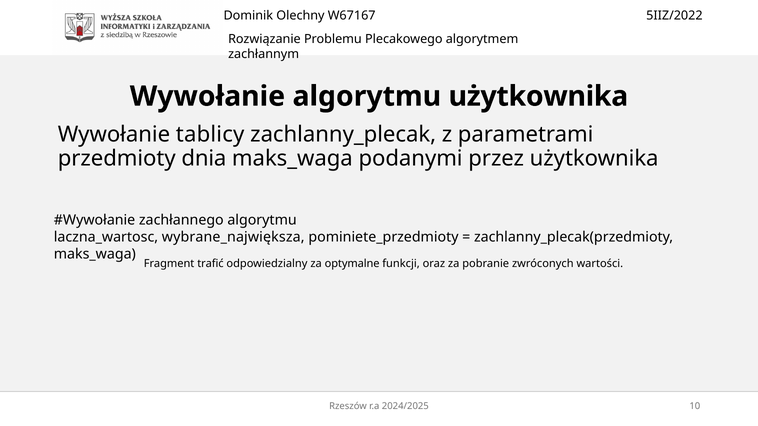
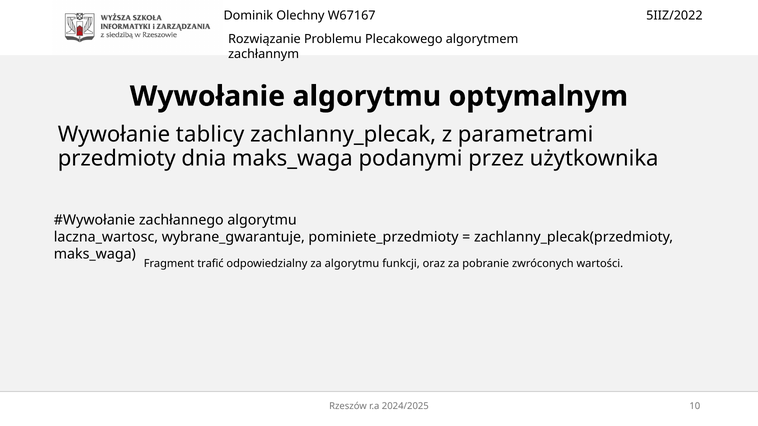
algorytmu użytkownika: użytkownika -> optymalnym (538, 96)
wybrane_największa: wybrane_największa -> wybrane_gwarantuje (233, 237)
za optymalne: optymalne -> algorytmu (352, 264)
